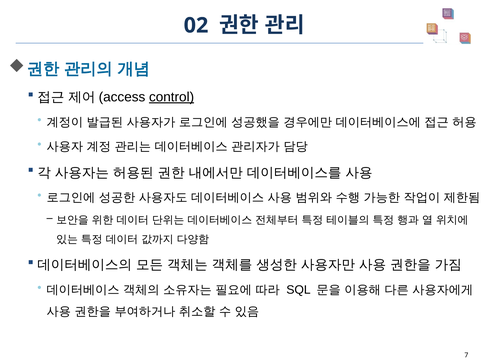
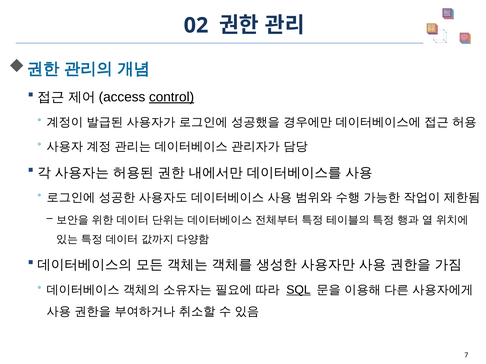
SQL underline: none -> present (299, 290)
